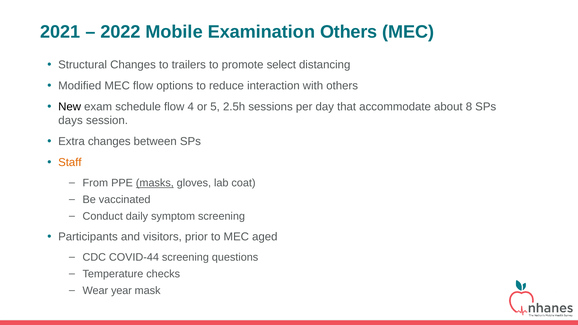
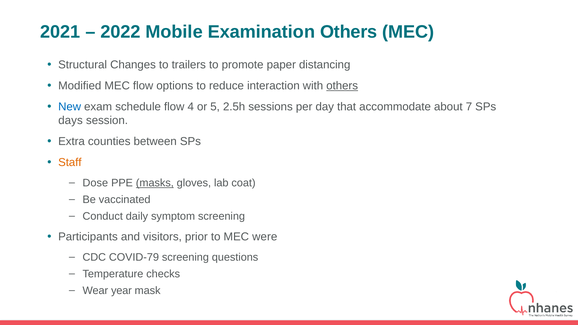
select: select -> paper (281, 65)
others underline: none -> present (342, 86)
New colour: black -> blue (70, 107)
8: 8 -> 7 (469, 107)
Extra changes: changes -> counties (109, 141)
From: From -> Dose (95, 183)
aged: aged -> were (265, 237)
COVID-44: COVID-44 -> COVID-79 (134, 257)
